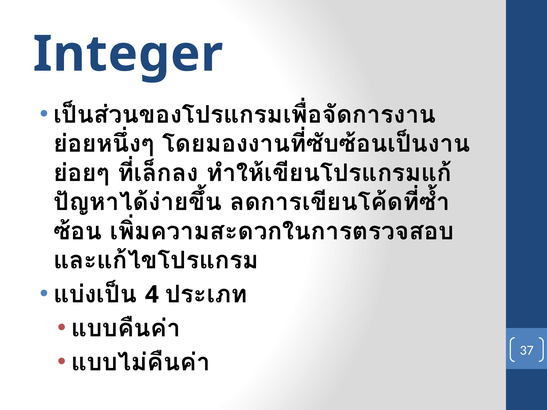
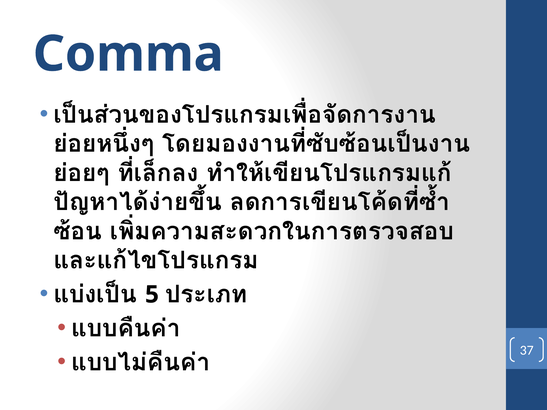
Integer: Integer -> Comma (128, 54)
4: 4 -> 5 (152, 295)
